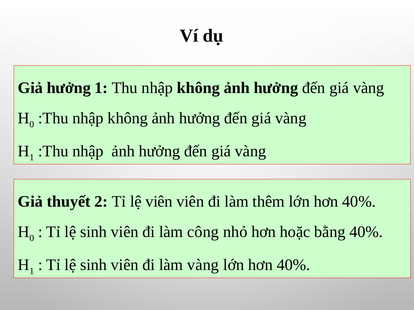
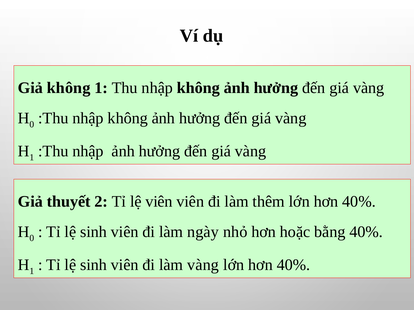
Giả hưởng: hưởng -> không (69, 88)
công: công -> ngày (203, 232)
